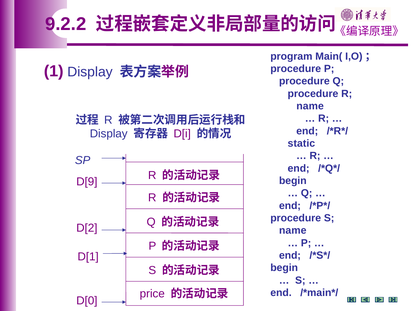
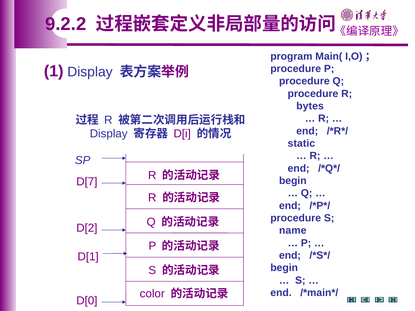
name: name -> bytes (310, 106)
D[9: D[9 -> D[7 (87, 182)
price: price -> color (152, 294)
